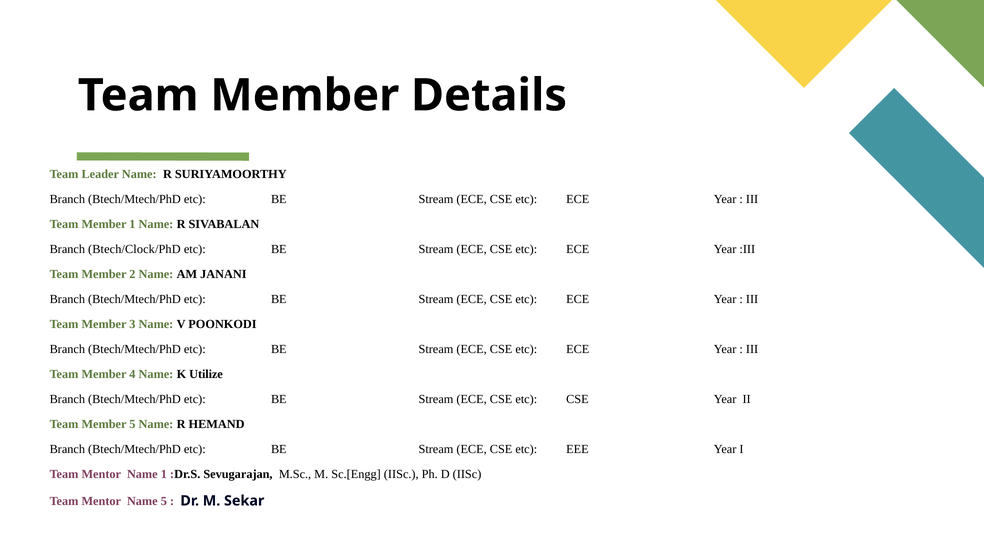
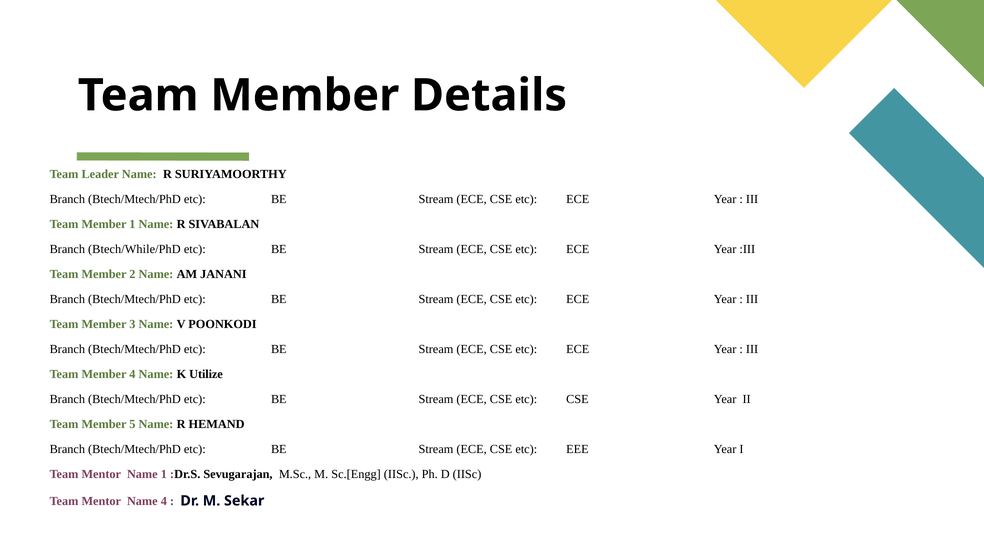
Btech/Clock/PhD: Btech/Clock/PhD -> Btech/While/PhD (134, 250)
Name 5: 5 -> 4 (164, 502)
